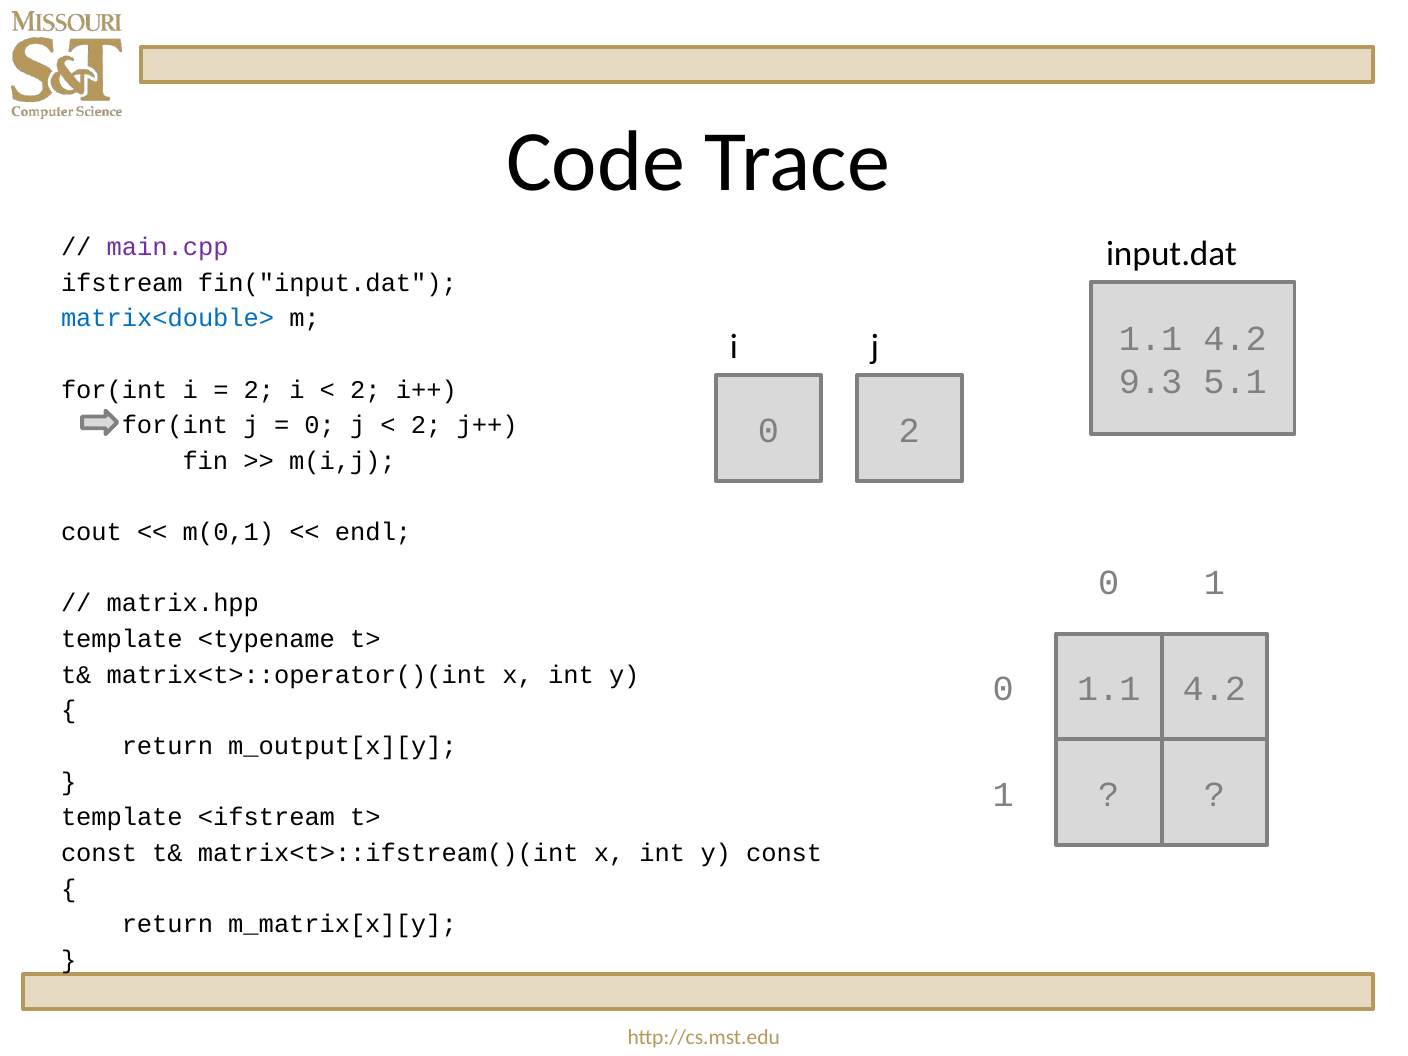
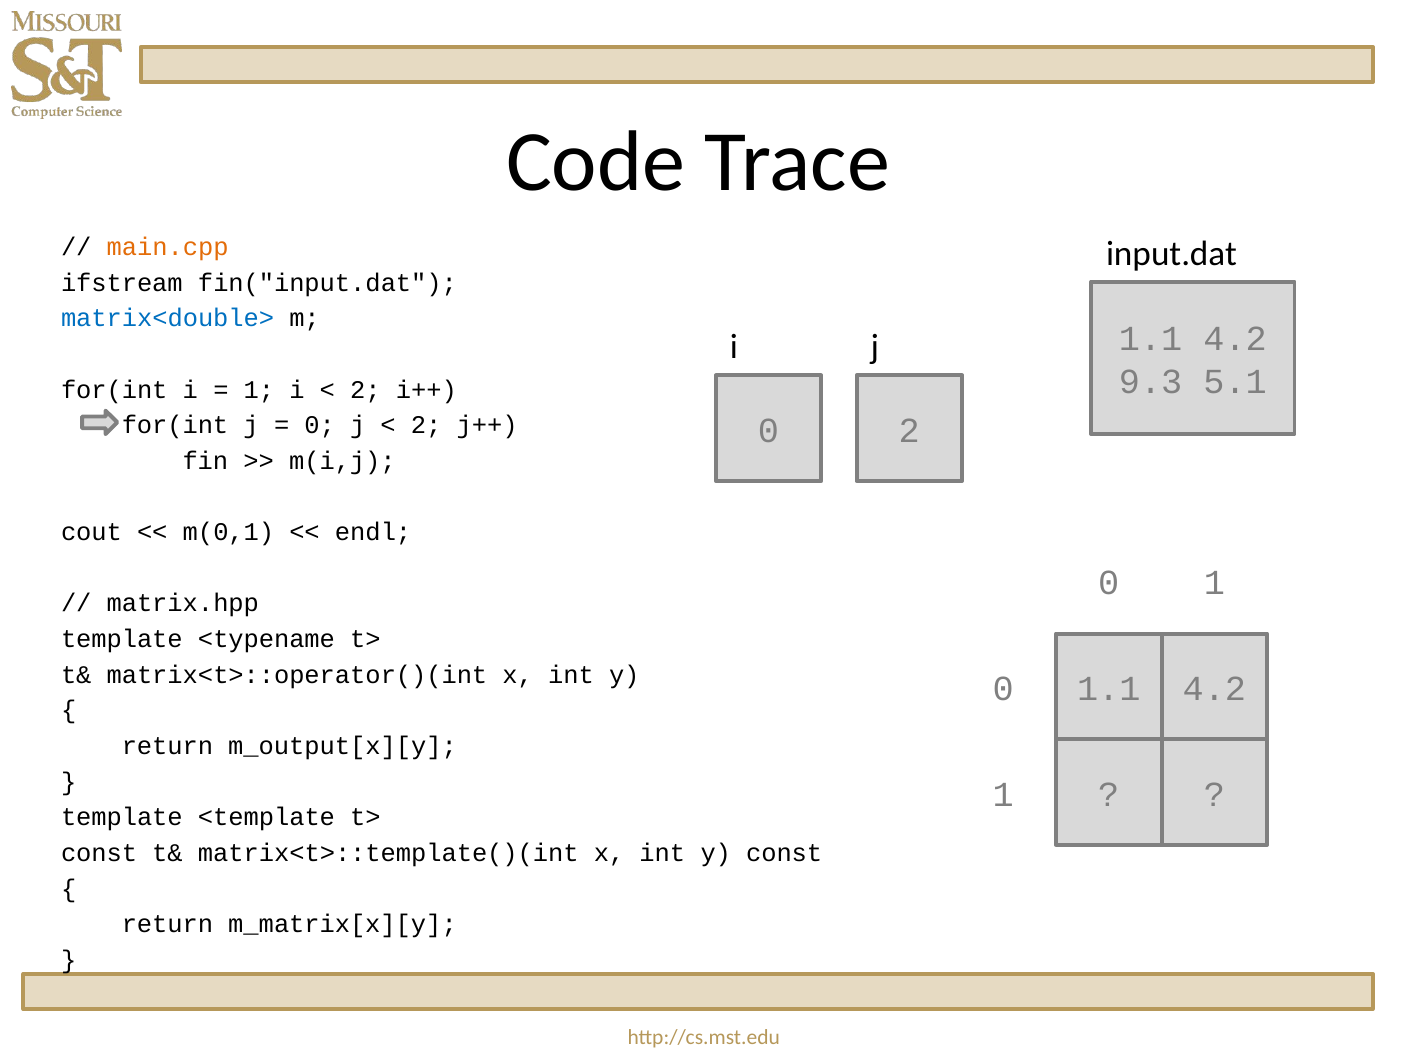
main.cpp colour: purple -> orange (168, 247)
2: 2 -> 1 (259, 390)
<ifstream: <ifstream -> <template (267, 817)
matrix<t>::ifstream()(int: matrix<t>::ifstream()(int -> matrix<t>::template()(int (388, 853)
